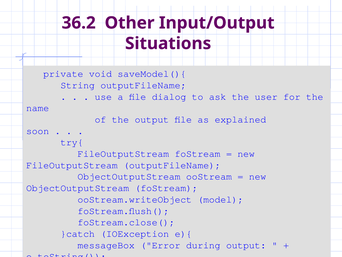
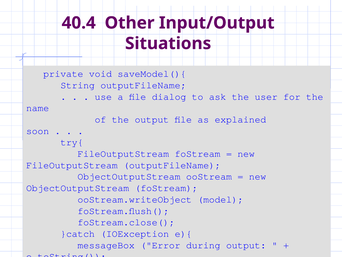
36.2: 36.2 -> 40.4 (79, 23)
